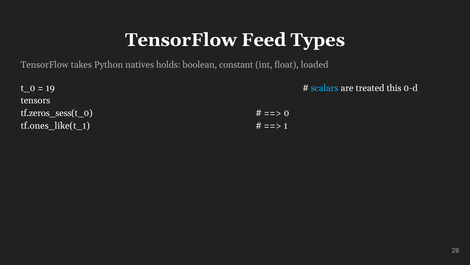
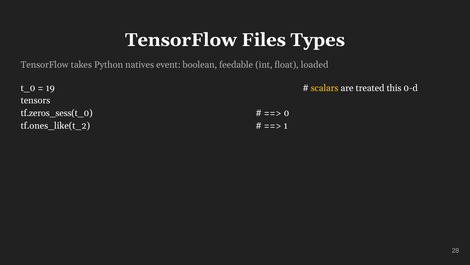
Feed: Feed -> Files (264, 40)
holds: holds -> event (168, 65)
constant: constant -> feedable (236, 65)
scalars colour: light blue -> yellow (325, 88)
tf.ones_like(t_1: tf.ones_like(t_1 -> tf.ones_like(t_2 (55, 126)
